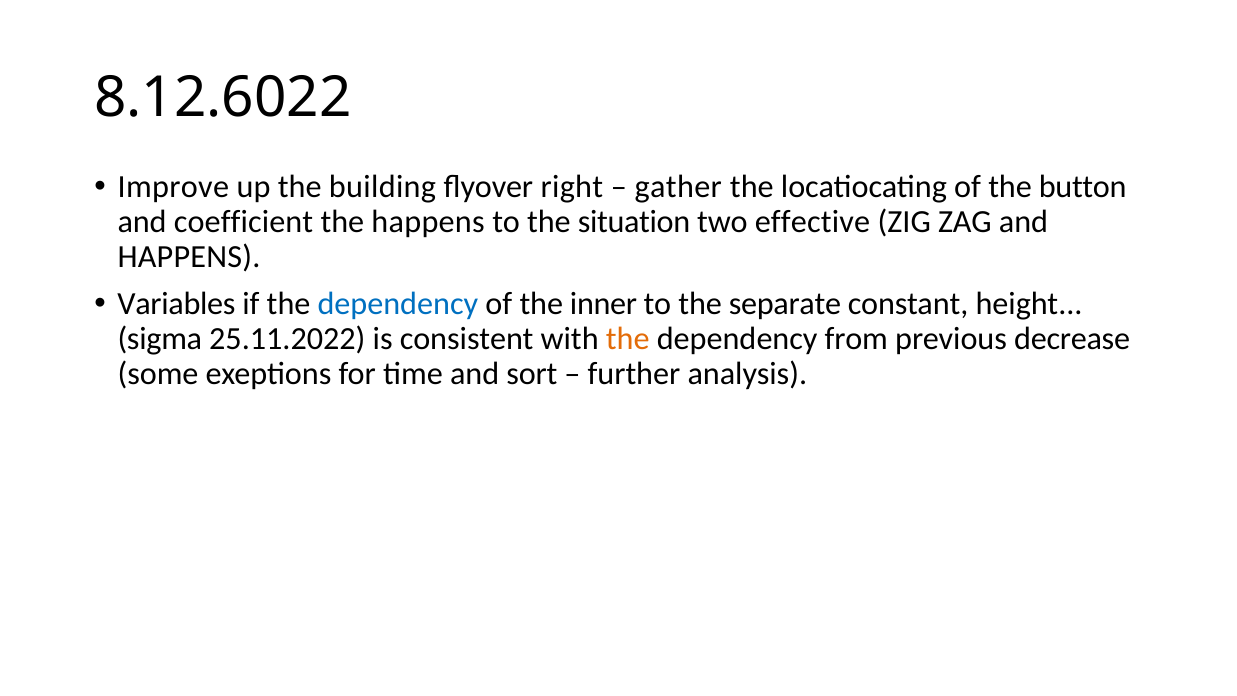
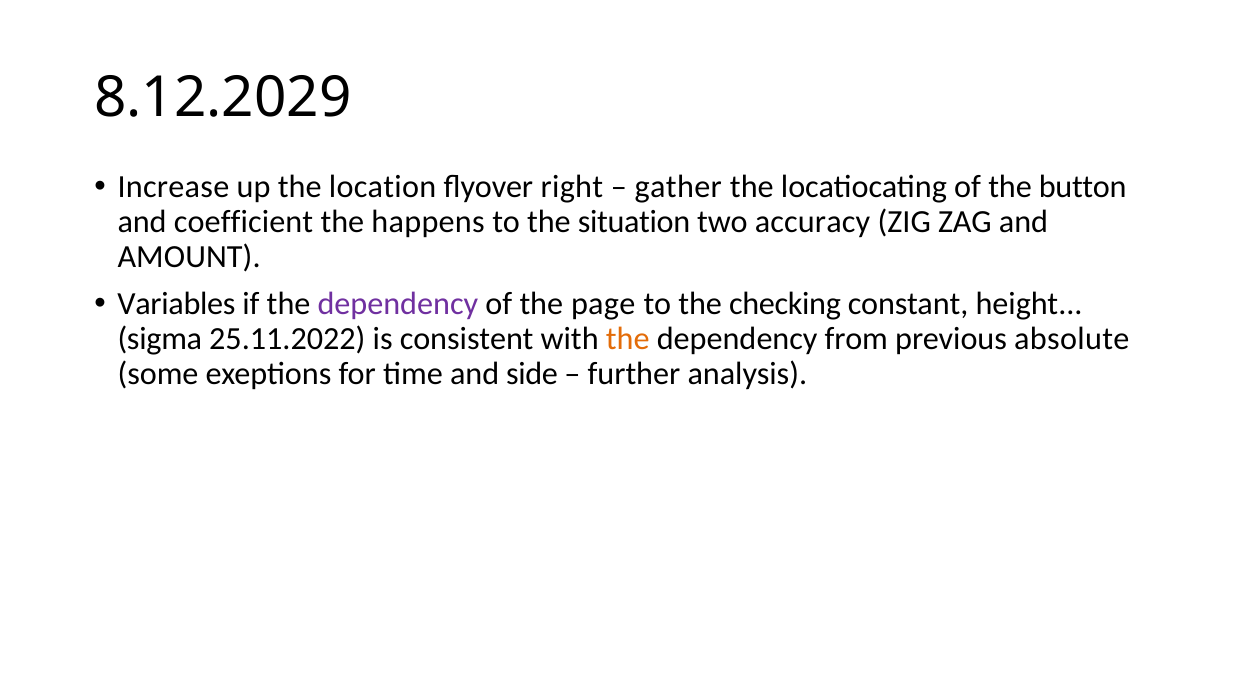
8.12.6022: 8.12.6022 -> 8.12.2029 (223, 97)
Improve: Improve -> Increase (173, 187)
building: building -> location (383, 187)
effective: effective -> accuracy (812, 222)
HAPPENS: HAPPENS -> AMOUNT (189, 256)
dependency colour: blue -> purple (398, 304)
inner: inner -> page (603, 304)
separate: separate -> checking (785, 304)
decrease: decrease -> absolute (1072, 339)
sort: sort -> side (532, 374)
